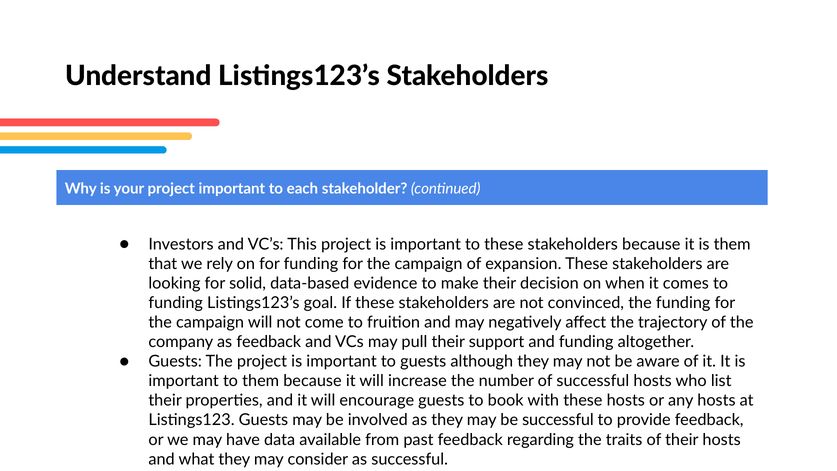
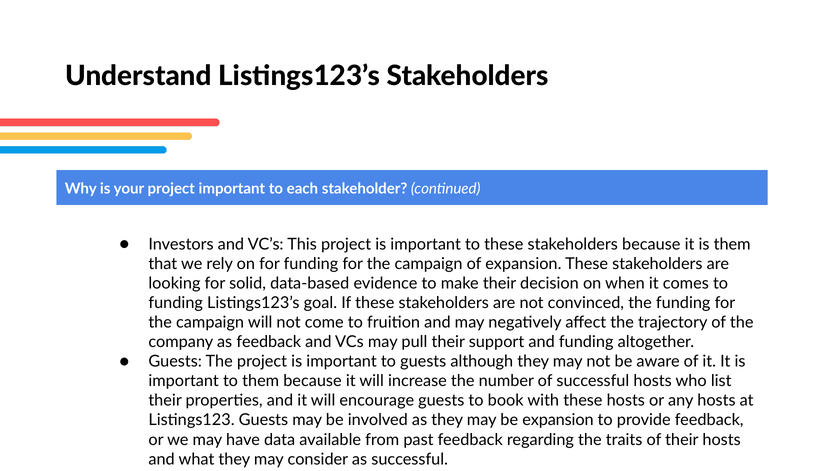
be successful: successful -> expansion (558, 420)
